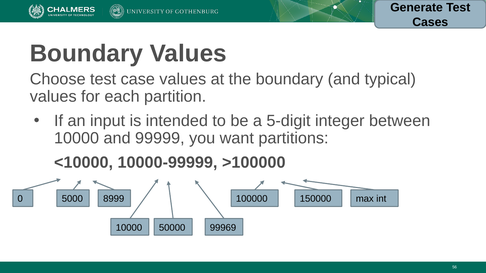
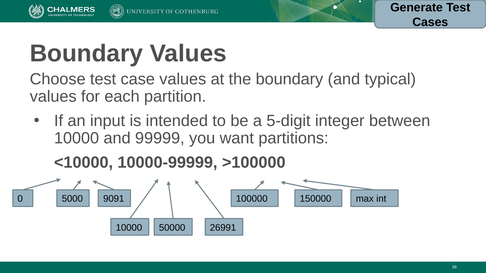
8999: 8999 -> 9091 (114, 199)
99969: 99969 -> 26991 (223, 228)
